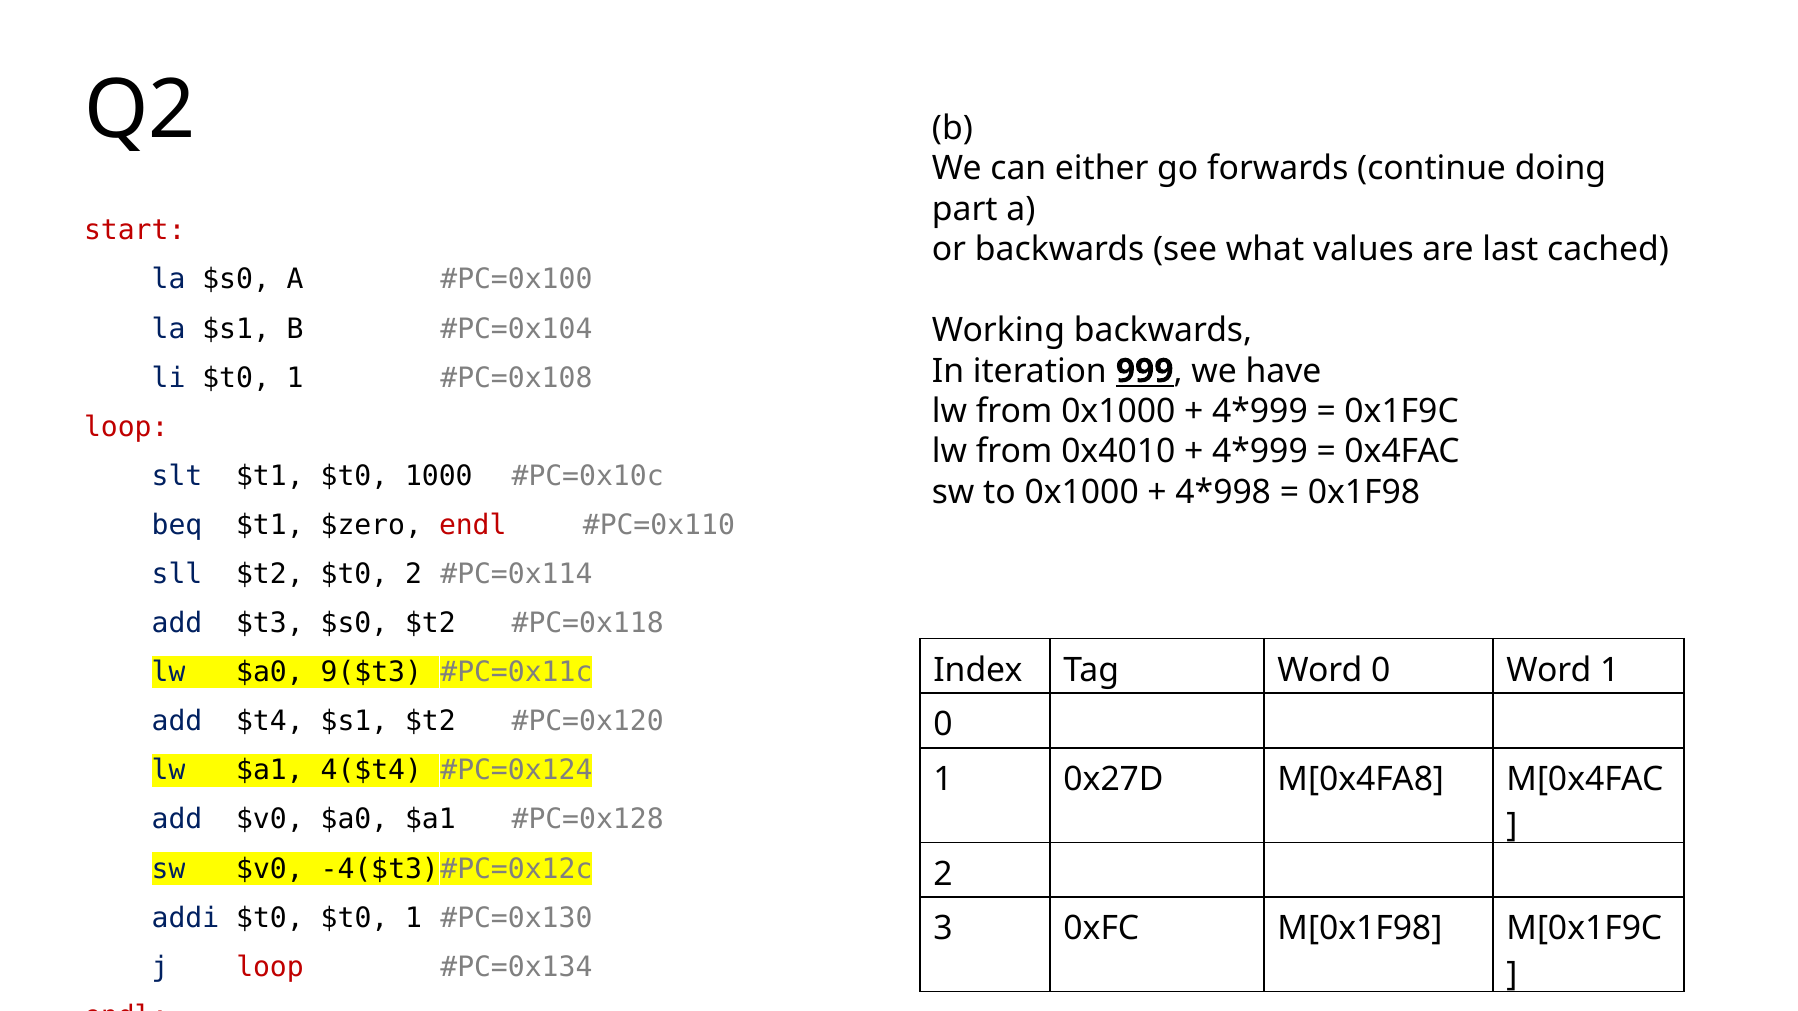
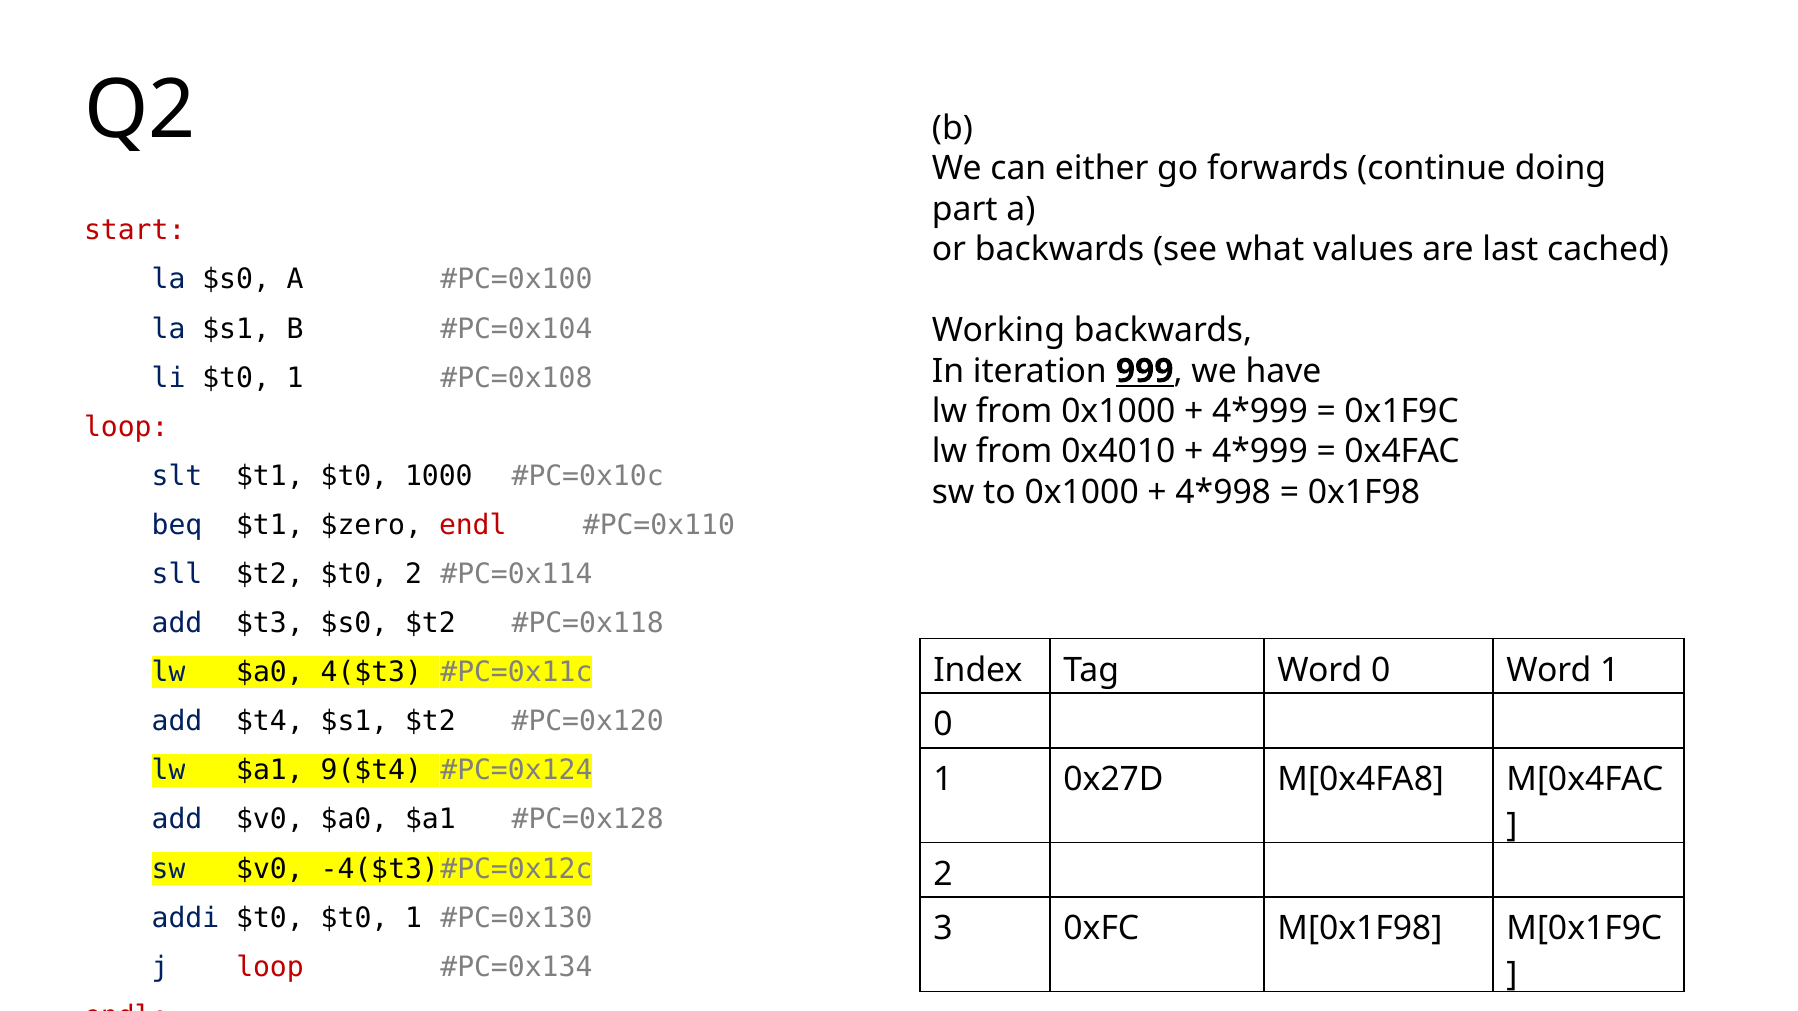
9($t3: 9($t3 -> 4($t3 (371, 673)
4($t4: 4($t4 -> 9($t4 (371, 771)
